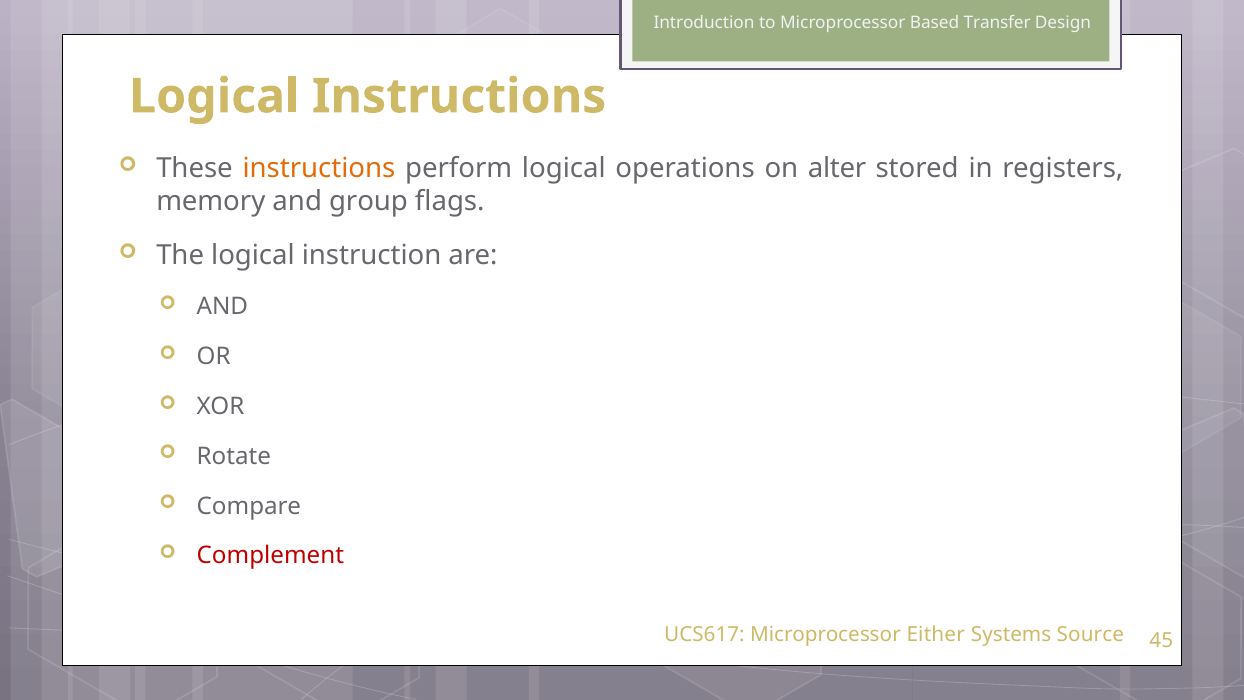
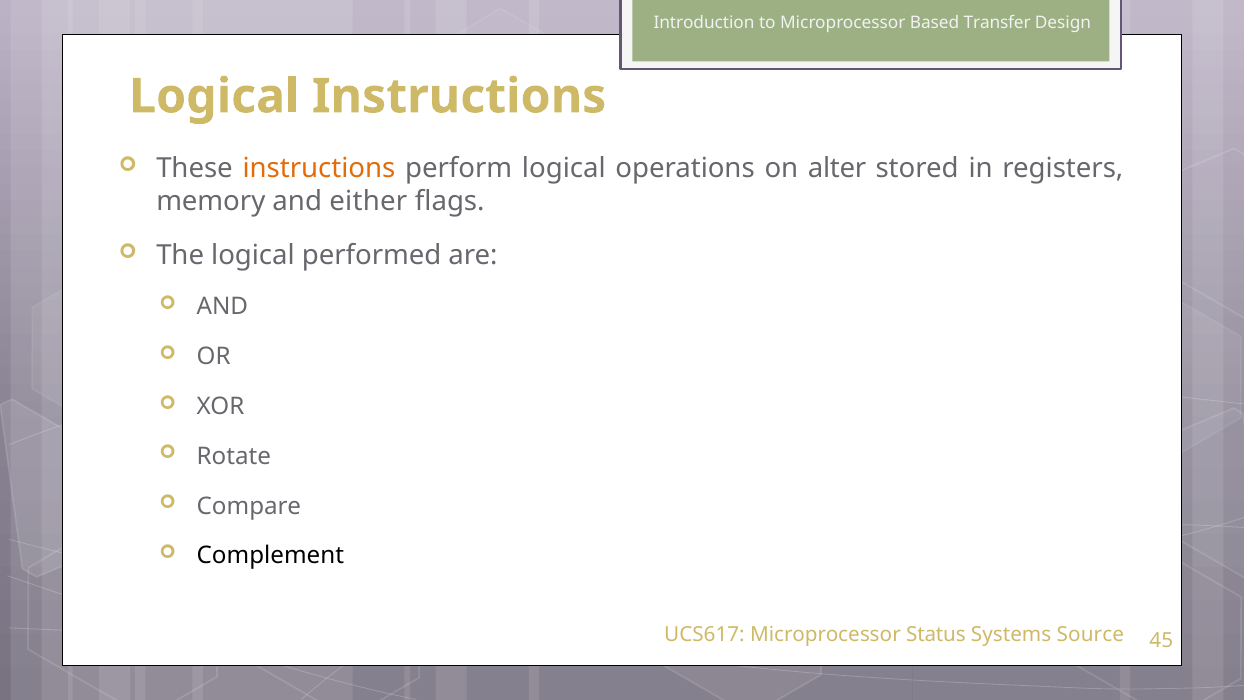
group: group -> either (368, 201)
instruction: instruction -> performed (372, 255)
Complement colour: red -> black (270, 556)
Either: Either -> Status (936, 634)
